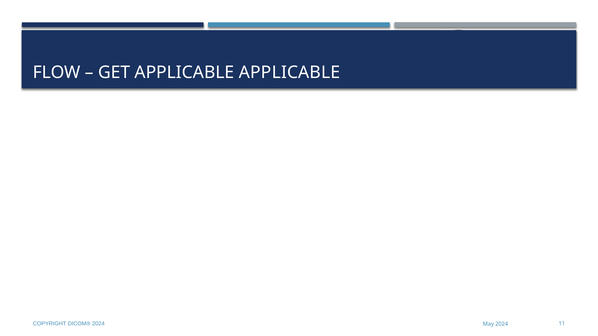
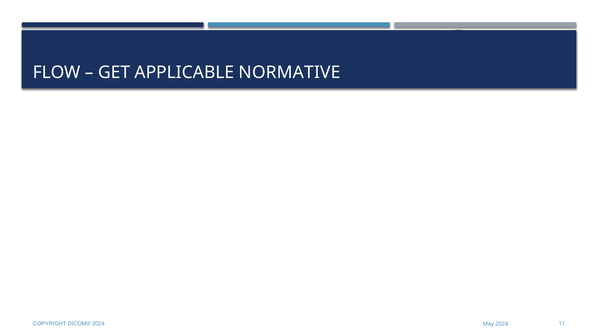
APPLICABLE APPLICABLE: APPLICABLE -> NORMATIVE (290, 73)
